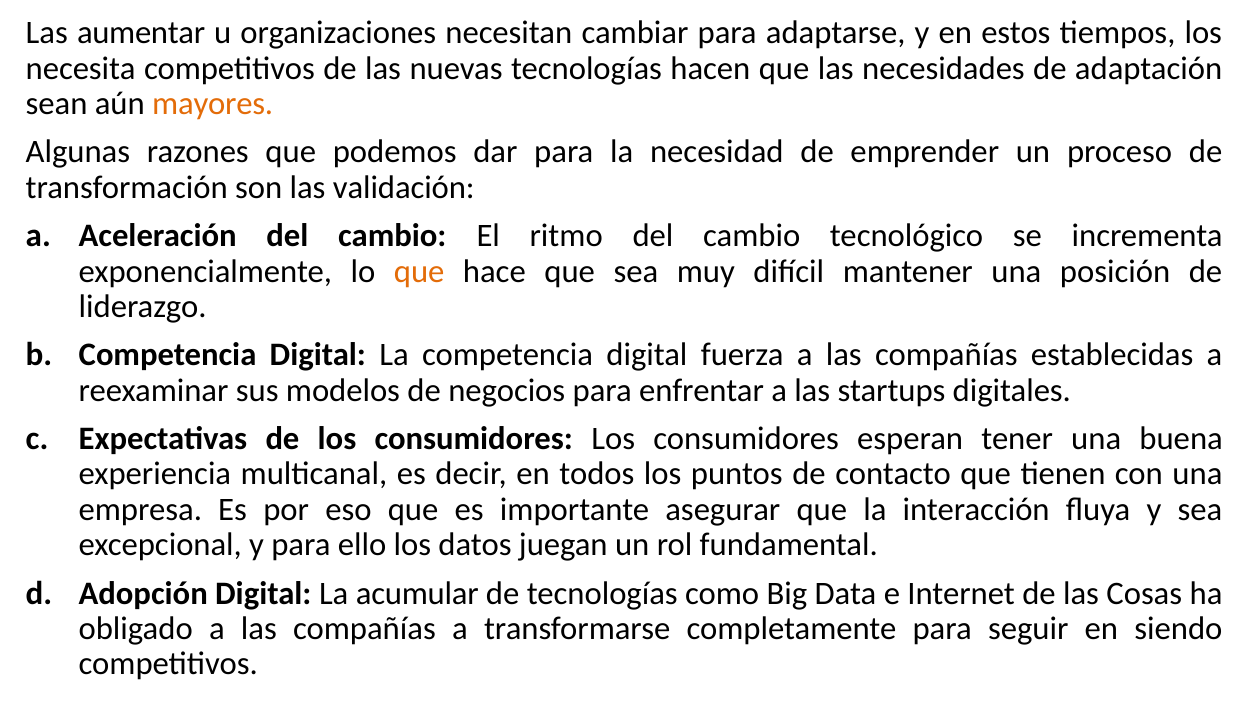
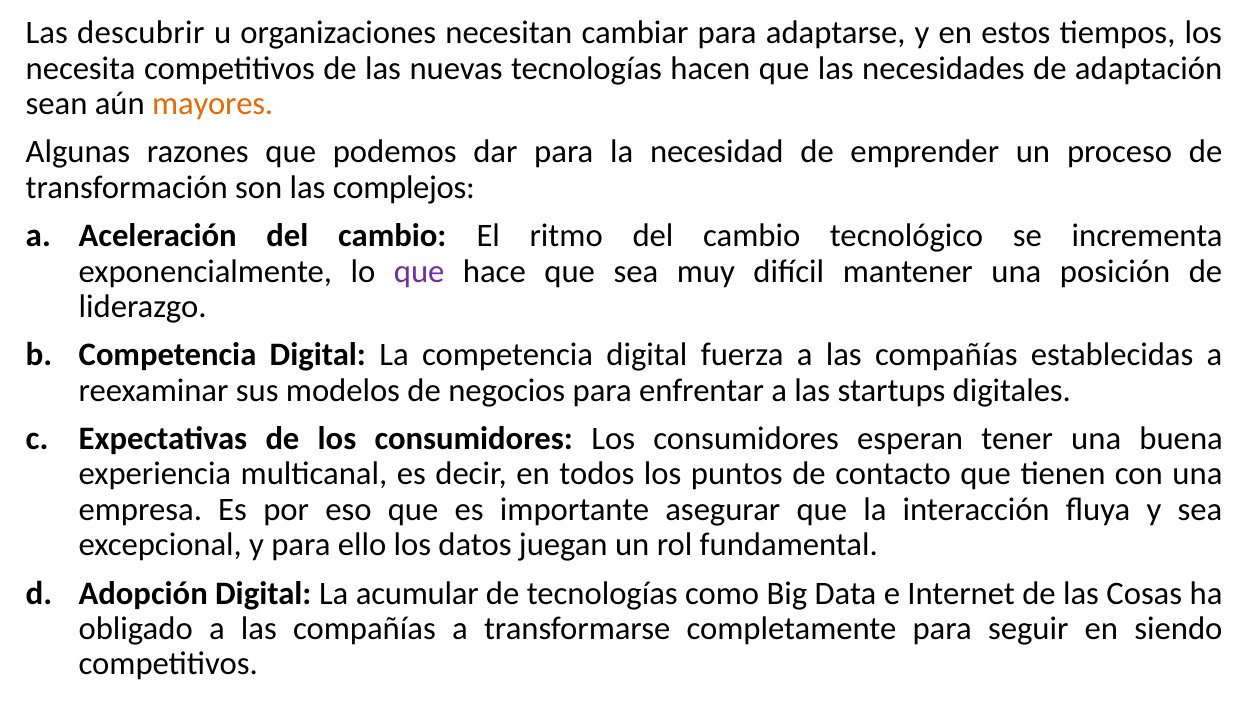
aumentar: aumentar -> descubrir (141, 33)
validación: validación -> complejos (404, 187)
que colour: orange -> purple (419, 271)
